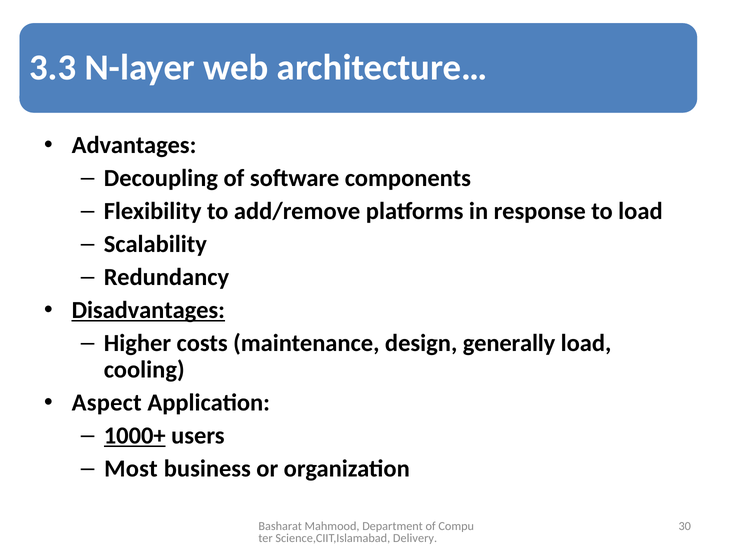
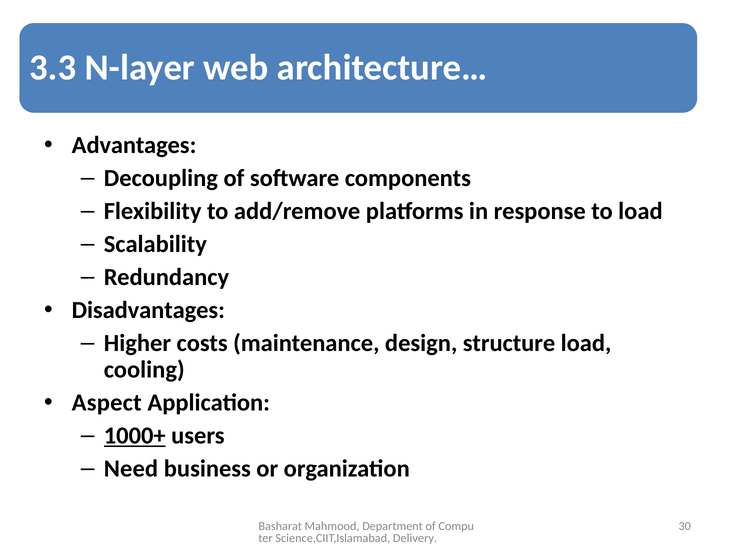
Disadvantages underline: present -> none (148, 310)
generally: generally -> structure (509, 343)
Most: Most -> Need (131, 469)
